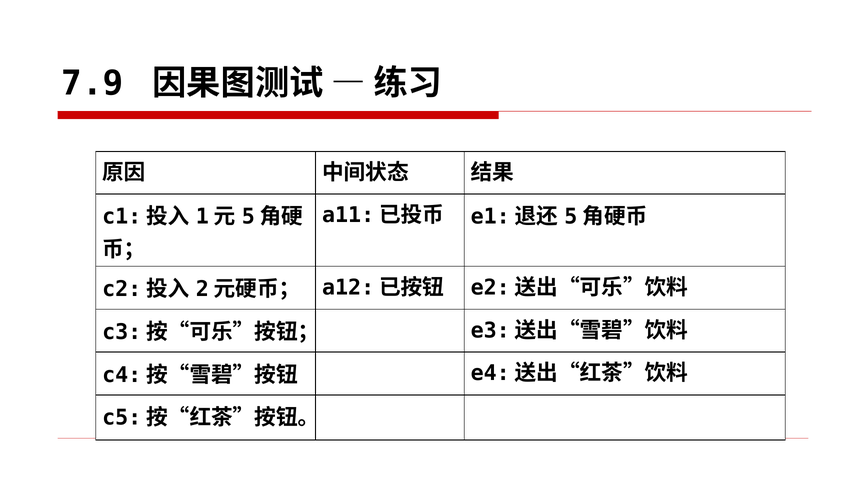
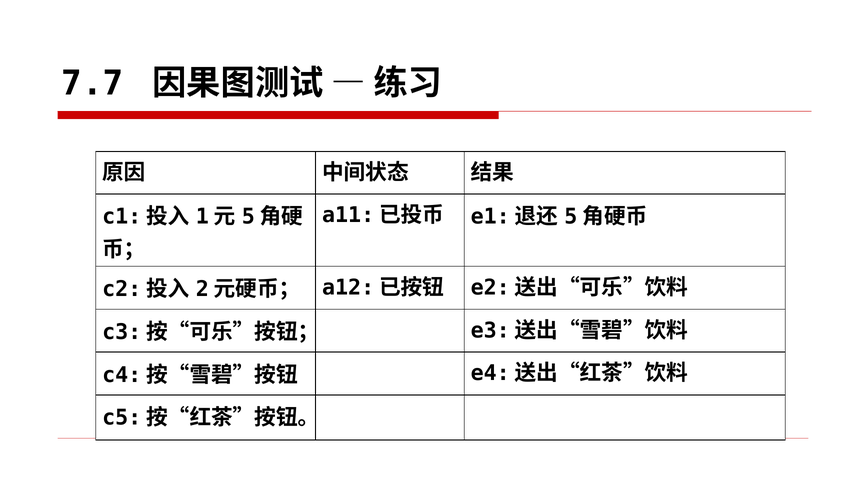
7.9: 7.9 -> 7.7 (92, 83)
